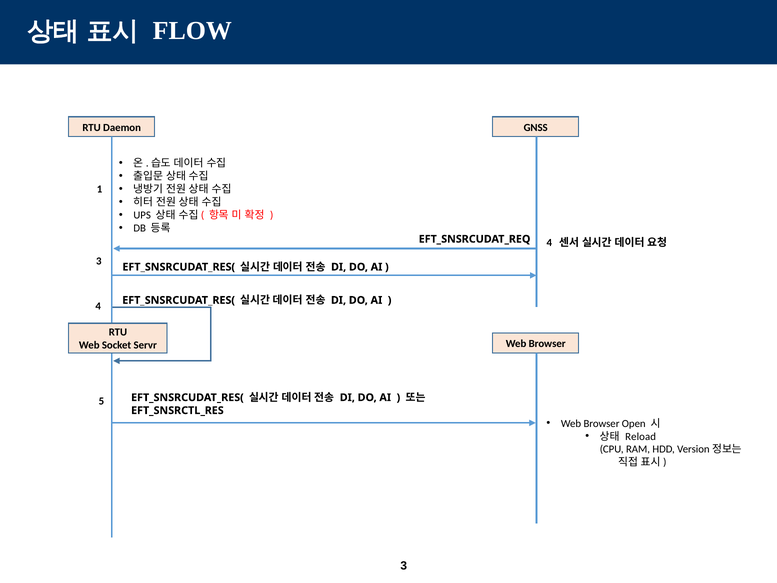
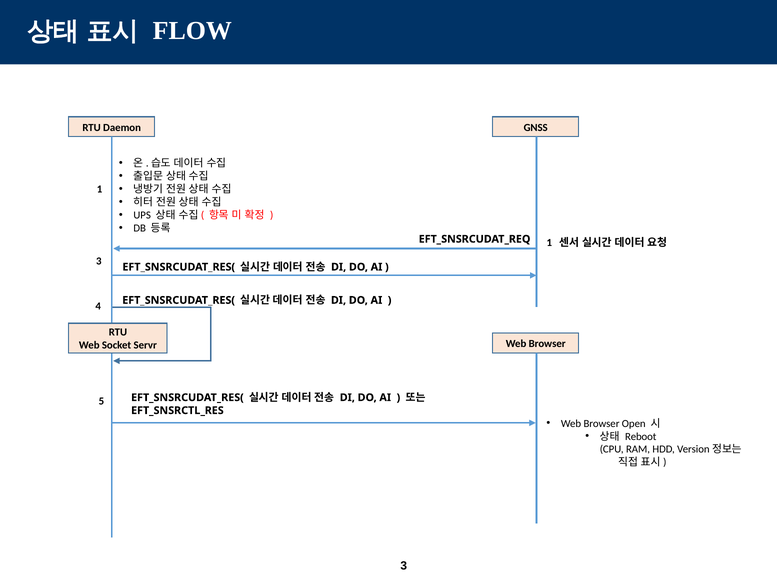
EFT_SNSRCUDAT_REQ 4: 4 -> 1 (549, 243)
Reload: Reload -> Reboot (641, 436)
